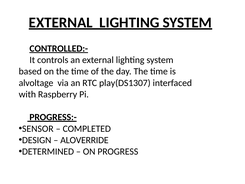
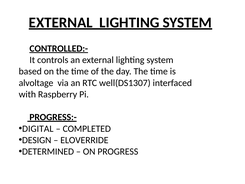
play(DS1307: play(DS1307 -> well(DS1307 (125, 83)
SENSOR: SENSOR -> DIGITAL (38, 128)
ALOVERRIDE: ALOVERRIDE -> ELOVERRIDE (84, 140)
